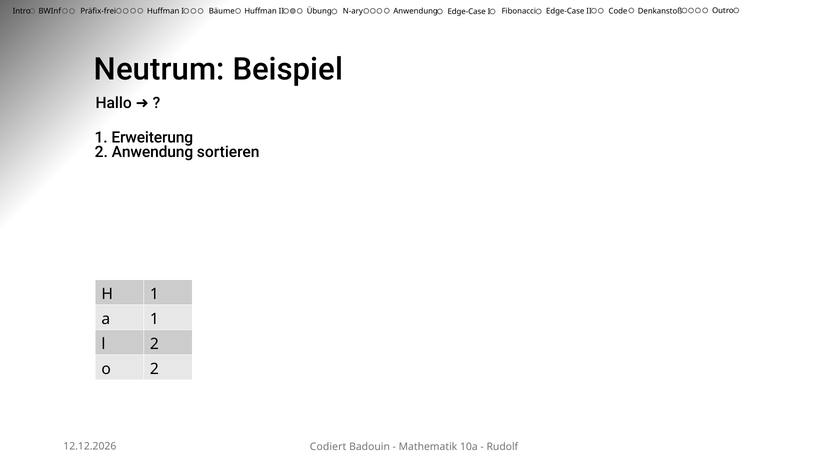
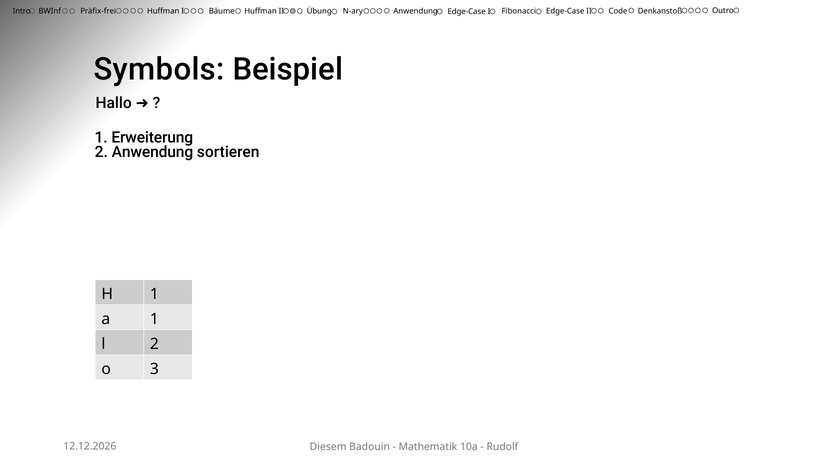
Neutrum: Neutrum -> Symbols (159, 69)
o 2: 2 -> 3 (154, 369)
Codiert: Codiert -> Diesem (328, 446)
